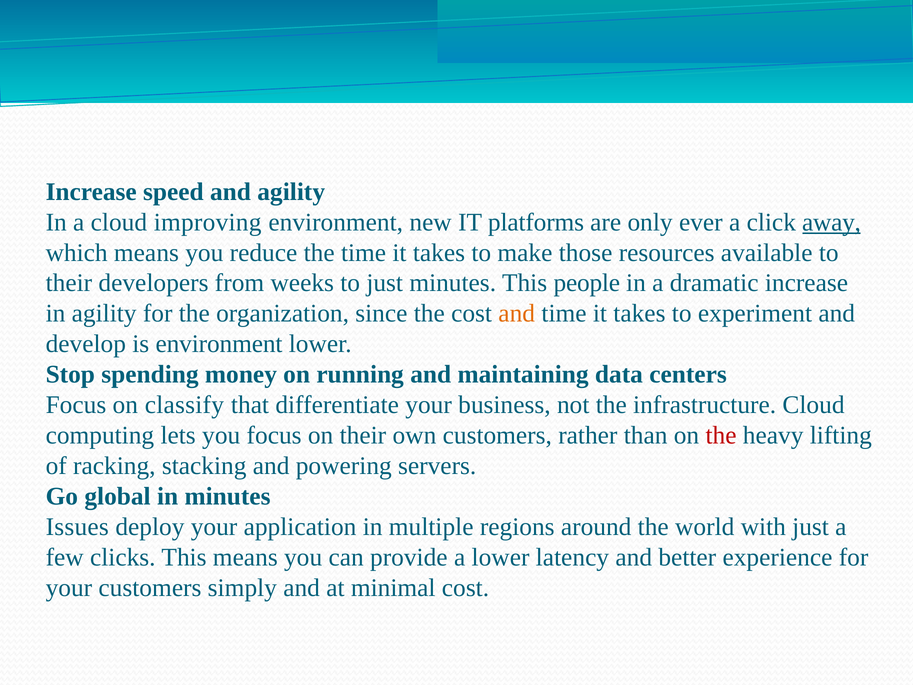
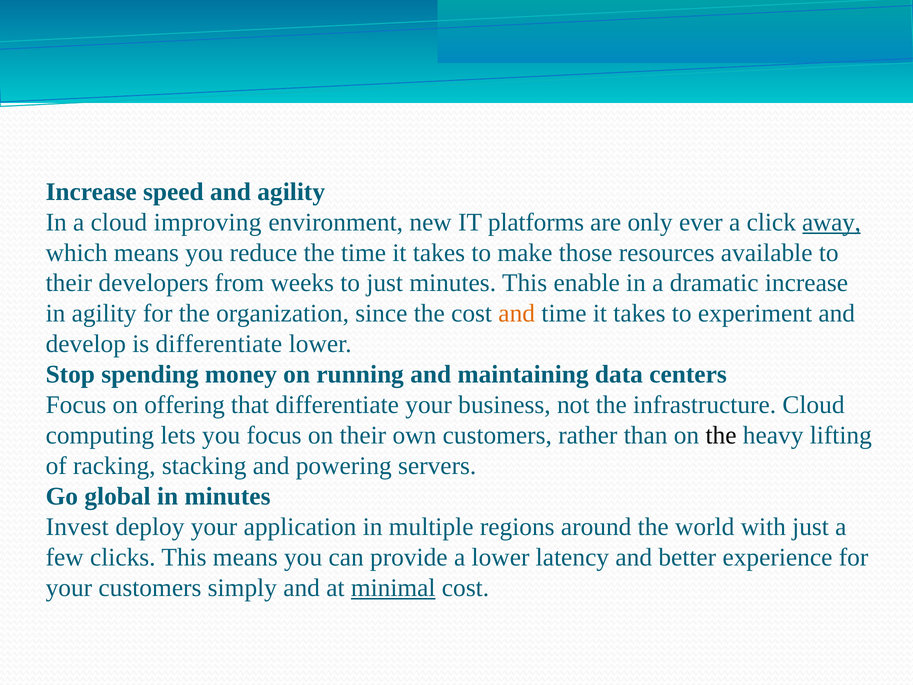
people: people -> enable (587, 283)
is environment: environment -> differentiate (219, 344)
classify: classify -> offering (185, 405)
the colour: red -> black (721, 435)
Issues: Issues -> Invest (77, 527)
minimal underline: none -> present (393, 587)
